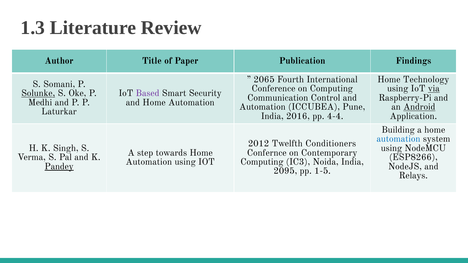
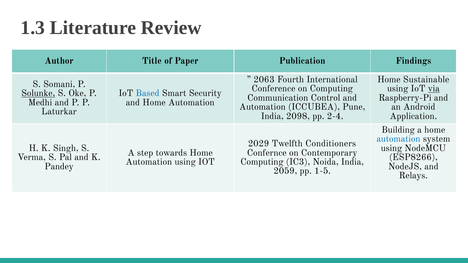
2065: 2065 -> 2063 (264, 80)
Technology: Technology -> Sustainable (426, 80)
Based colour: purple -> blue (148, 93)
Android underline: present -> none (419, 107)
2016: 2016 -> 2098 (298, 116)
4-4: 4-4 -> 2-4 (335, 116)
2012: 2012 -> 2029 (259, 144)
Pandey underline: present -> none (59, 167)
2095: 2095 -> 2059 (285, 171)
